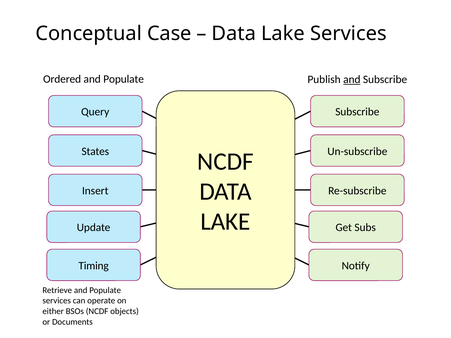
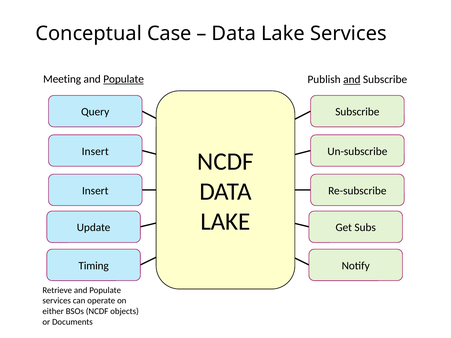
Ordered: Ordered -> Meeting (62, 79)
Populate underline: none -> present (124, 79)
States: States -> Insert (95, 151)
